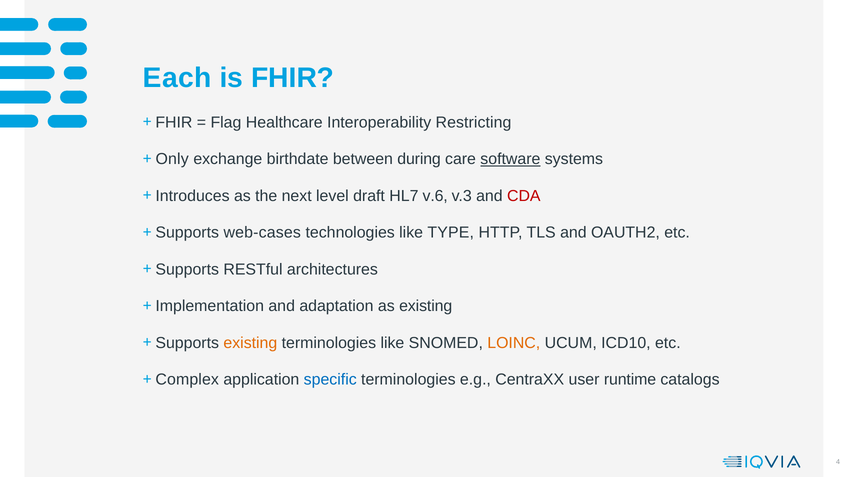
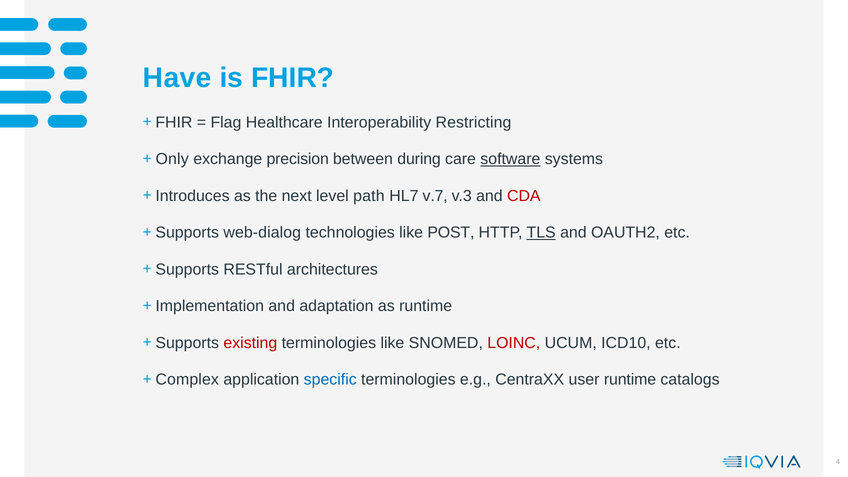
Each: Each -> Have (177, 78)
birthdate: birthdate -> precision (298, 159)
draft: draft -> path (369, 196)
v.6: v.6 -> v.7 (435, 196)
web-cases: web-cases -> web-dialog (262, 233)
TYPE: TYPE -> POST (451, 233)
TLS underline: none -> present (541, 233)
as existing: existing -> runtime (426, 306)
existing colour: orange -> red (250, 343)
LOINC colour: orange -> red (514, 343)
